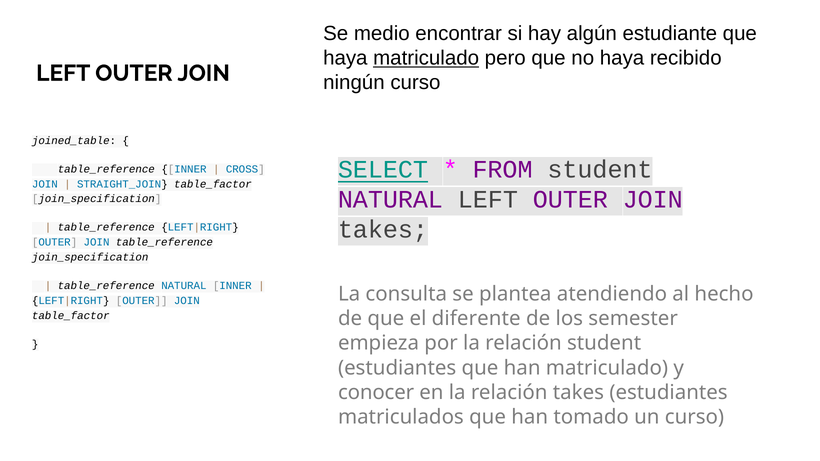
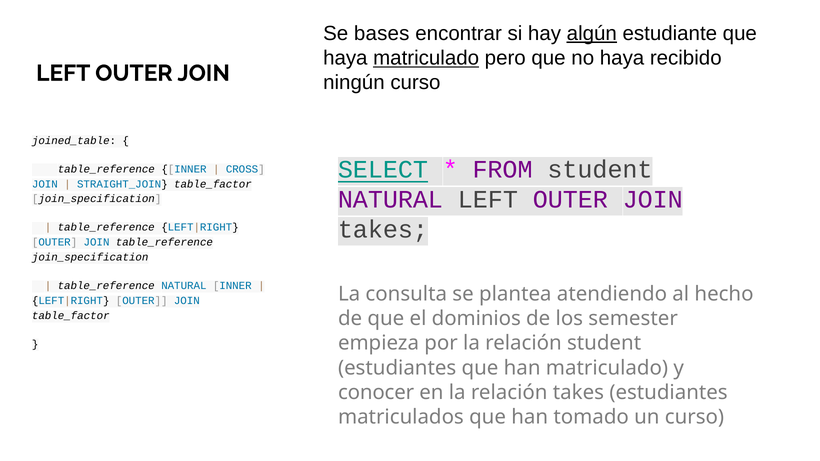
medio: medio -> bases (382, 34)
algún underline: none -> present (592, 34)
diferente: diferente -> dominios (476, 319)
